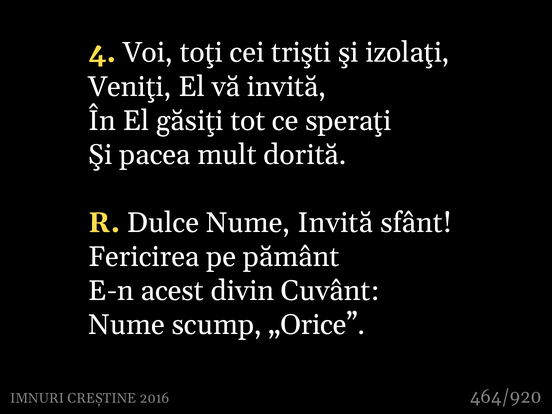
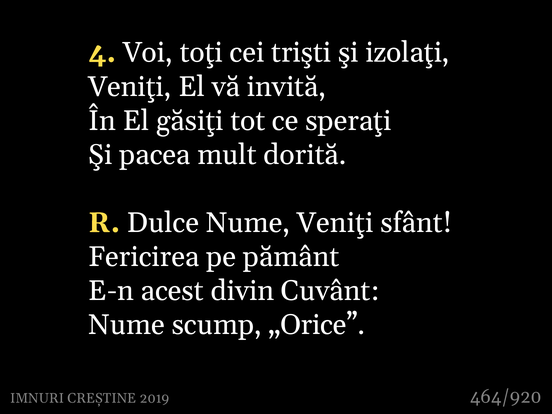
Nume Invită: Invită -> Veniţi (335, 223)
2016: 2016 -> 2019 (155, 398)
